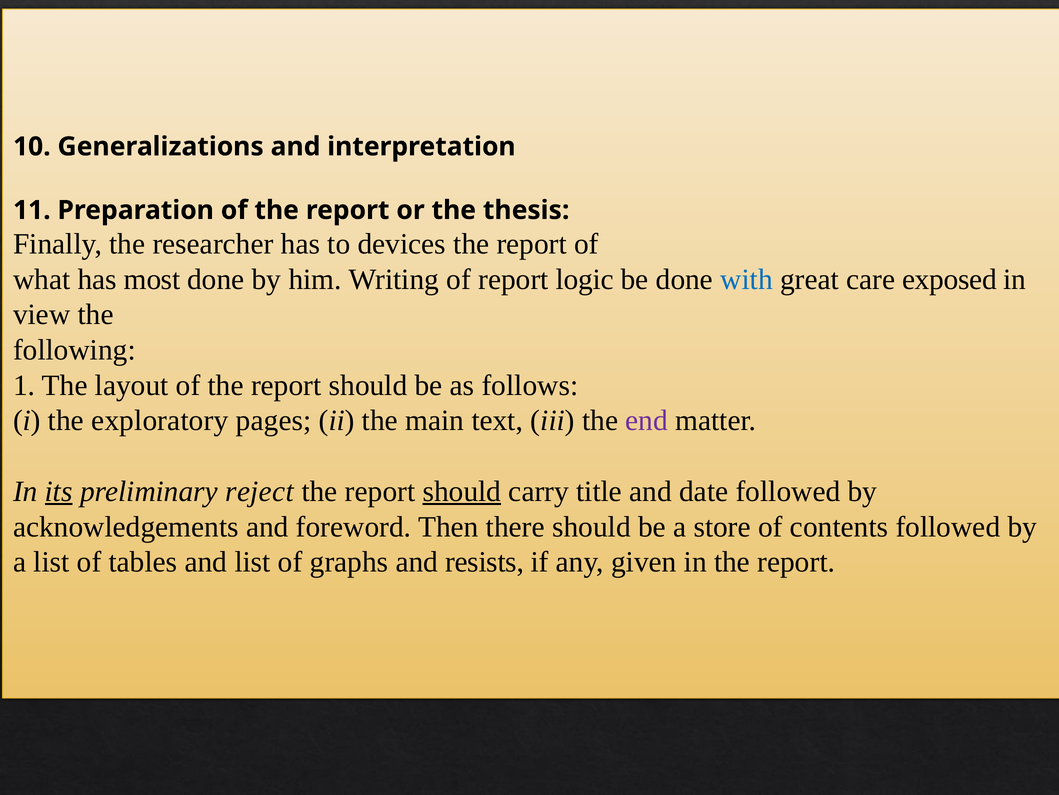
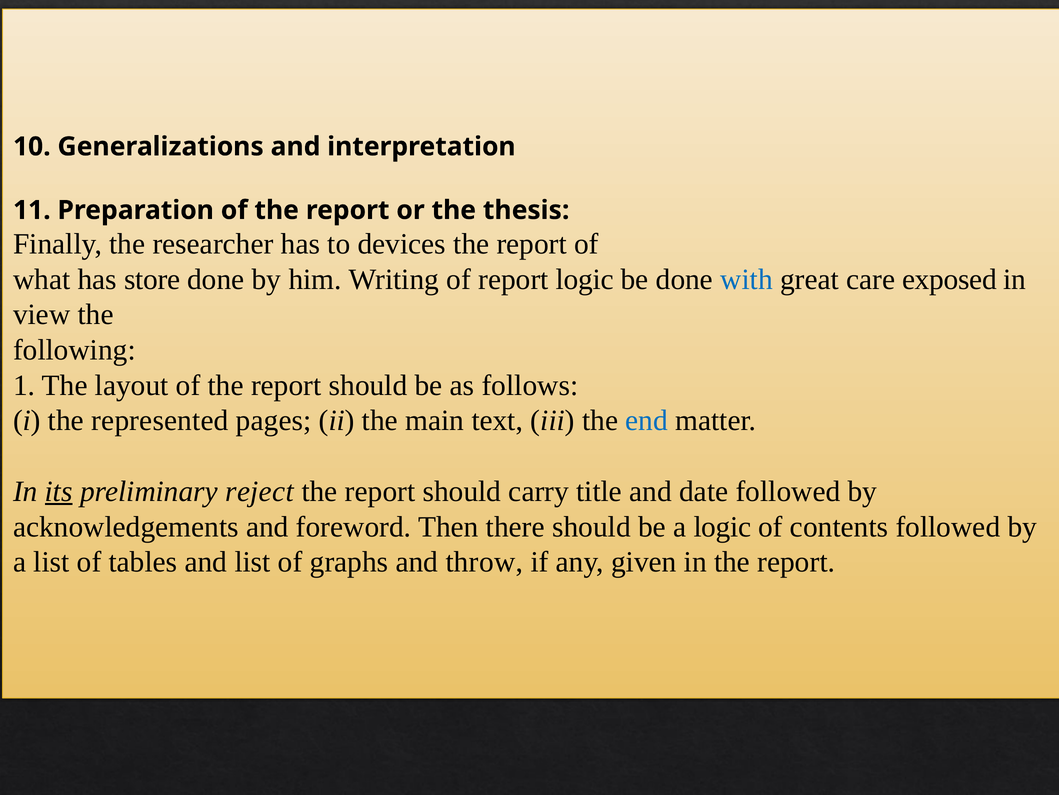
most: most -> store (152, 279)
exploratory: exploratory -> represented (160, 420)
end colour: purple -> blue (647, 420)
should underline: present -> none (462, 491)
a store: store -> logic (722, 526)
resists: resists -> throw (484, 562)
